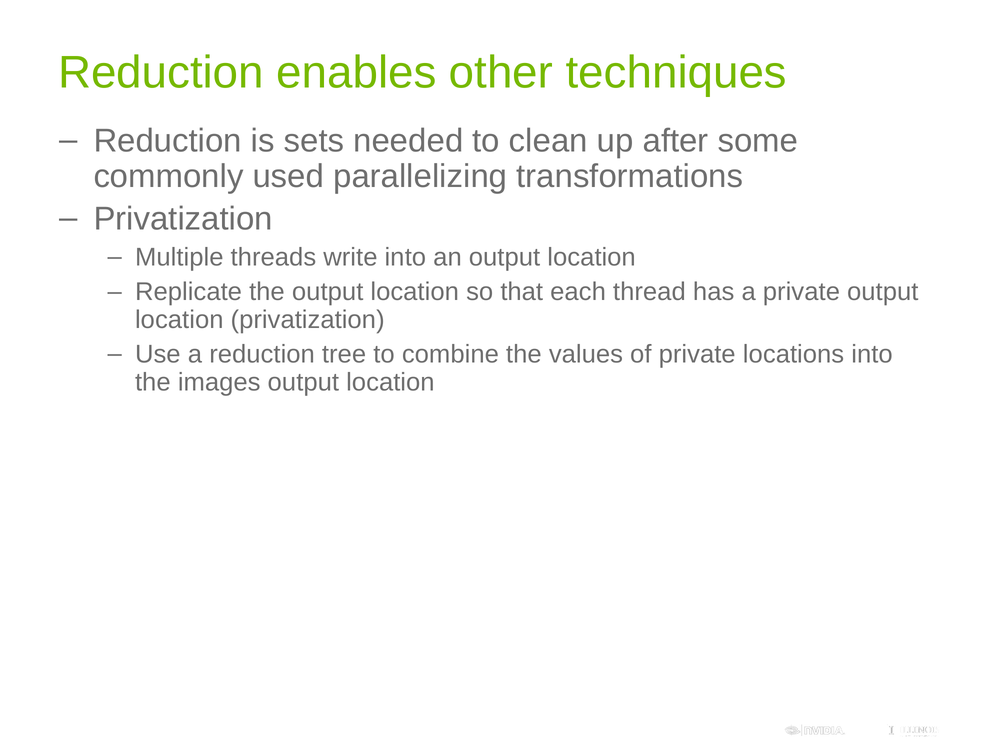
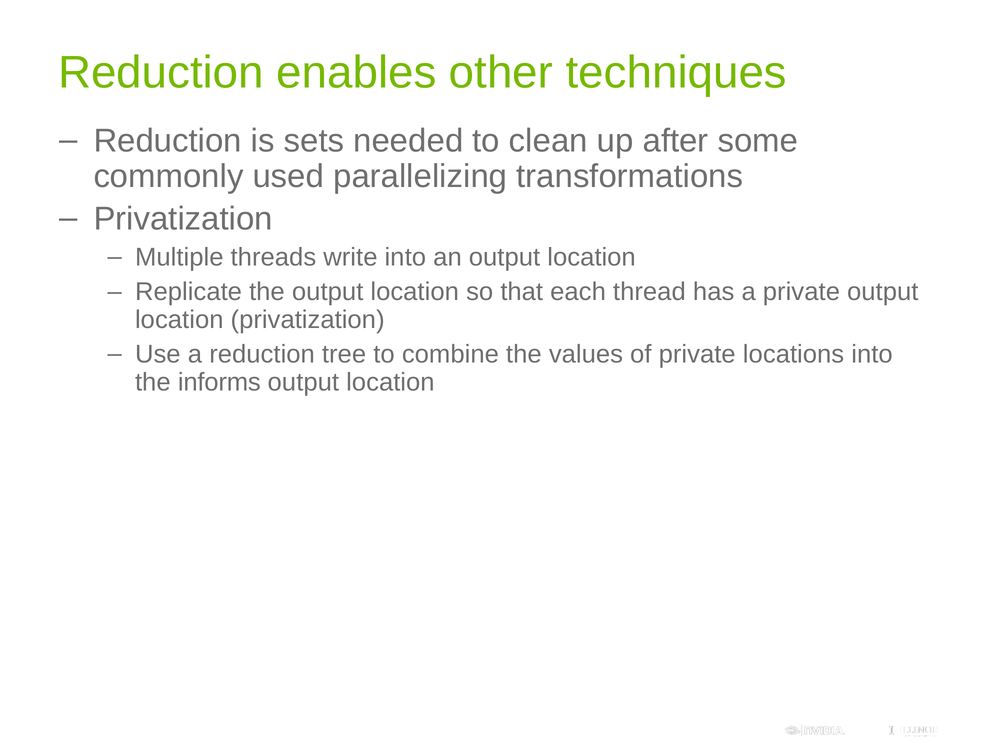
images: images -> informs (219, 382)
